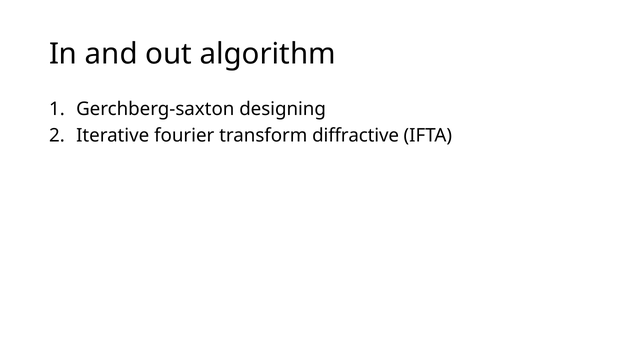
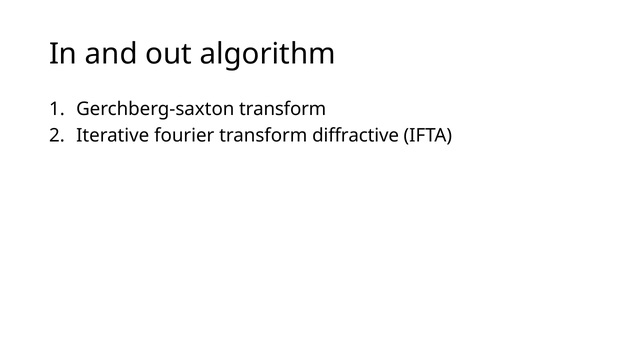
Gerchberg-saxton designing: designing -> transform (283, 109)
